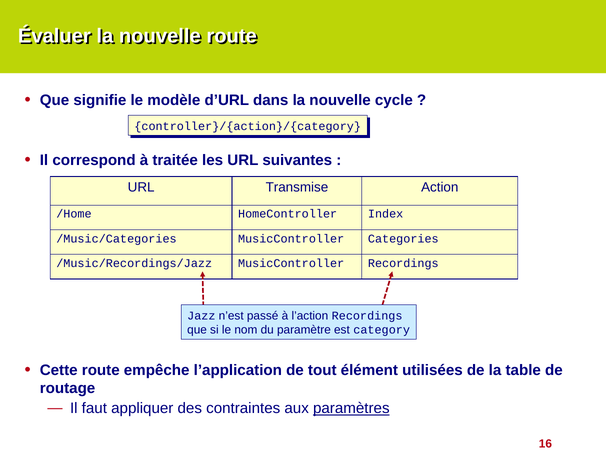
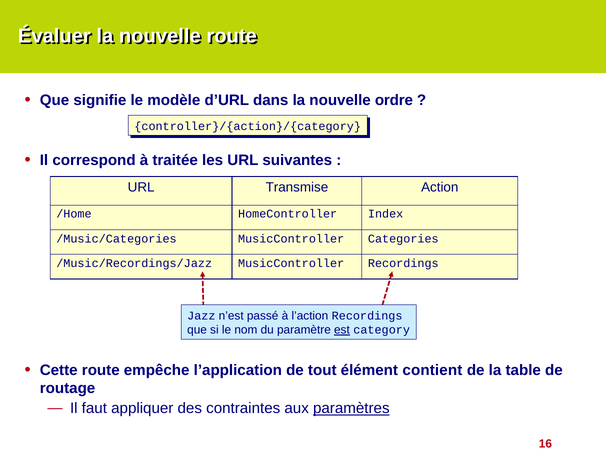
cycle: cycle -> ordre (394, 100)
est underline: none -> present (342, 330)
utilisées: utilisées -> contient (432, 370)
